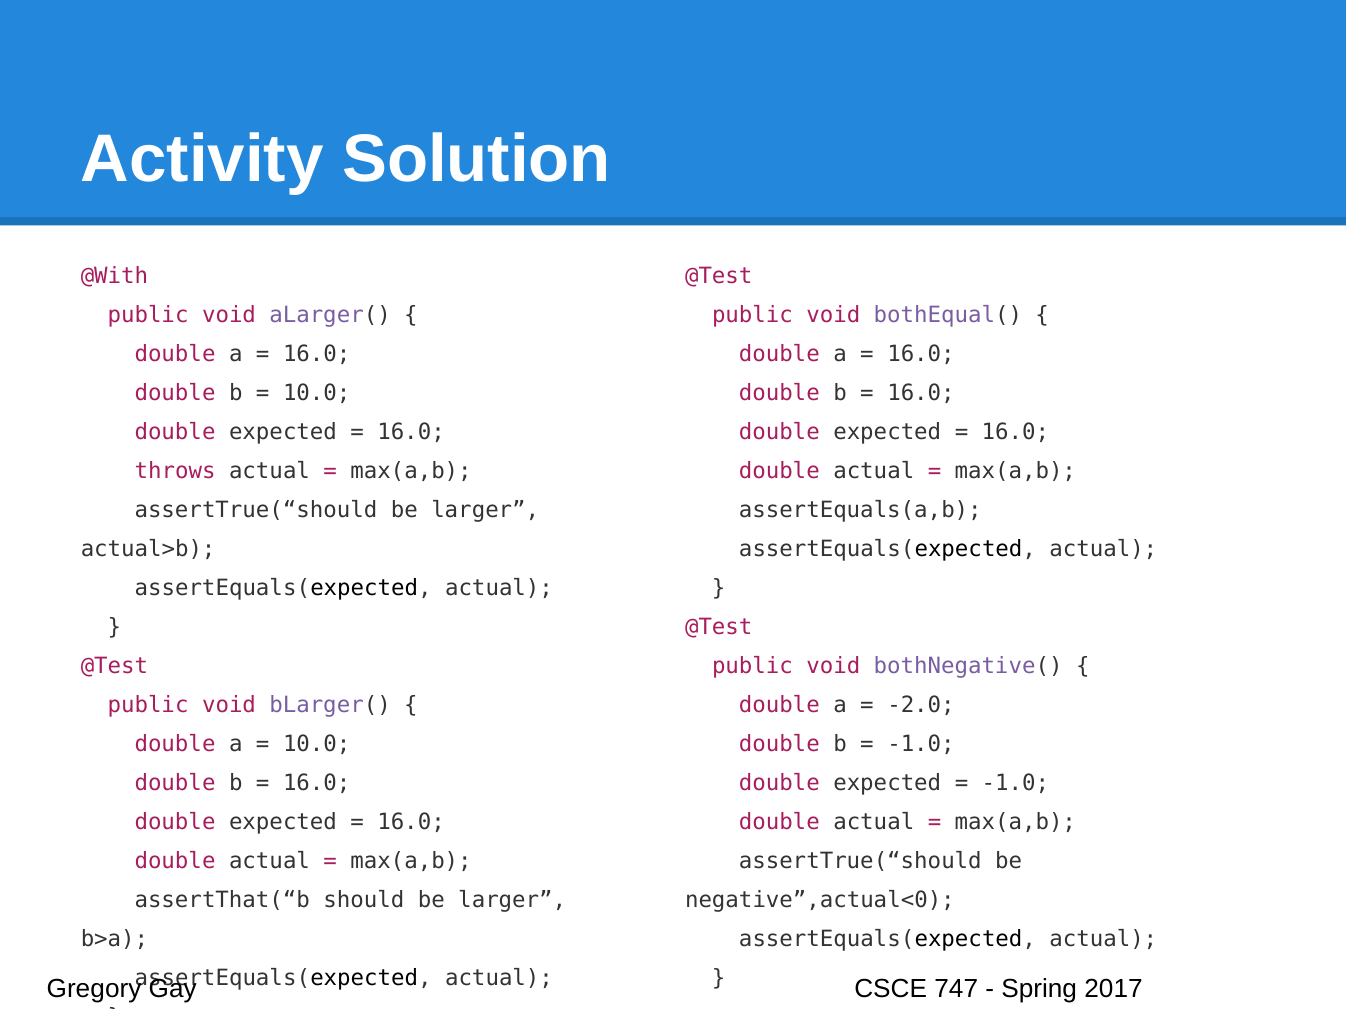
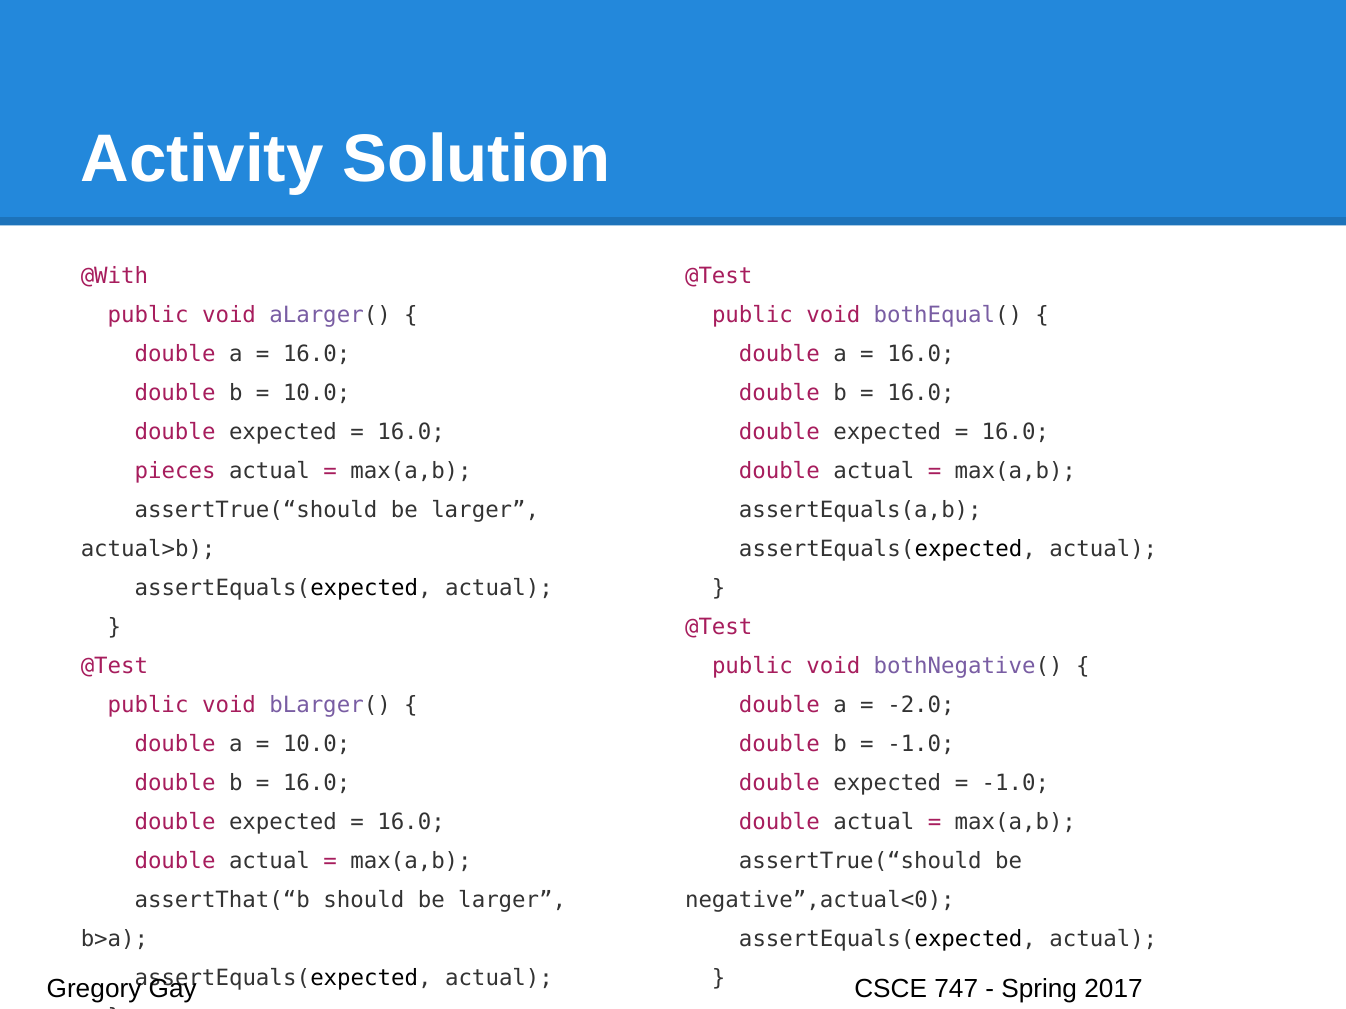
throws: throws -> pieces (175, 471)
